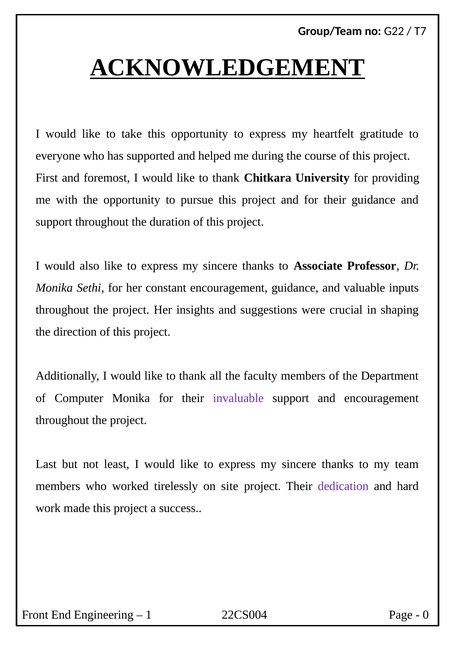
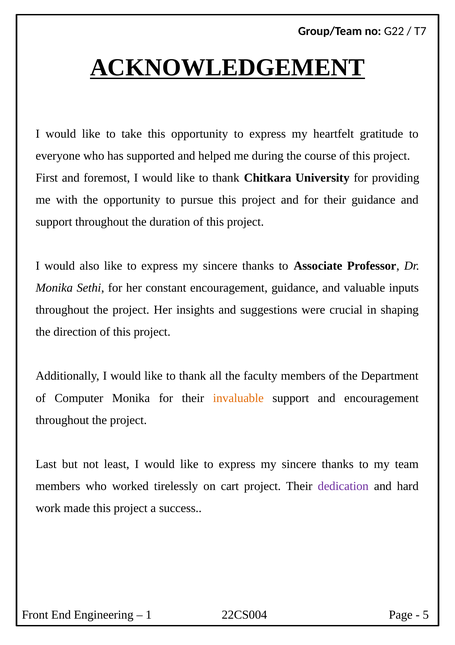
invaluable colour: purple -> orange (238, 398)
site: site -> cart (230, 486)
0: 0 -> 5 (426, 614)
